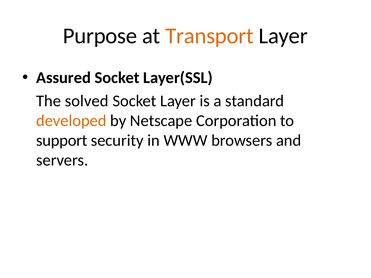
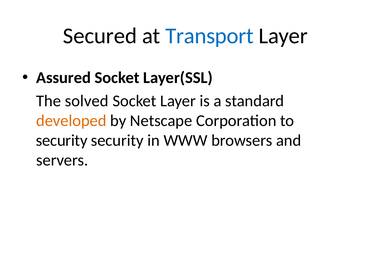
Purpose: Purpose -> Secured (100, 36)
Transport colour: orange -> blue (210, 36)
support: support -> security (62, 141)
